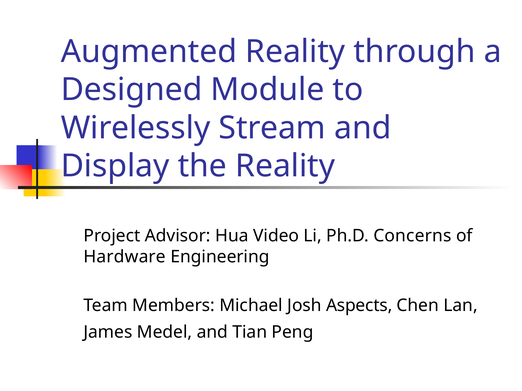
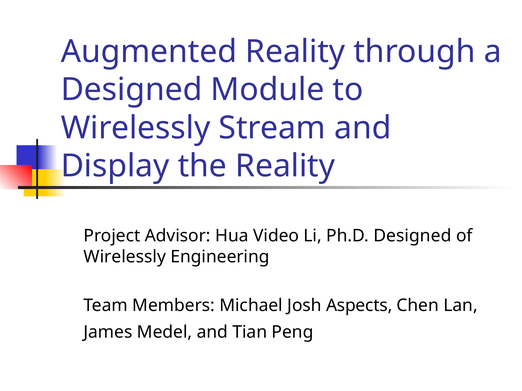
Ph.D Concerns: Concerns -> Designed (412, 236)
Hardware: Hardware -> Wirelessly (125, 257)
